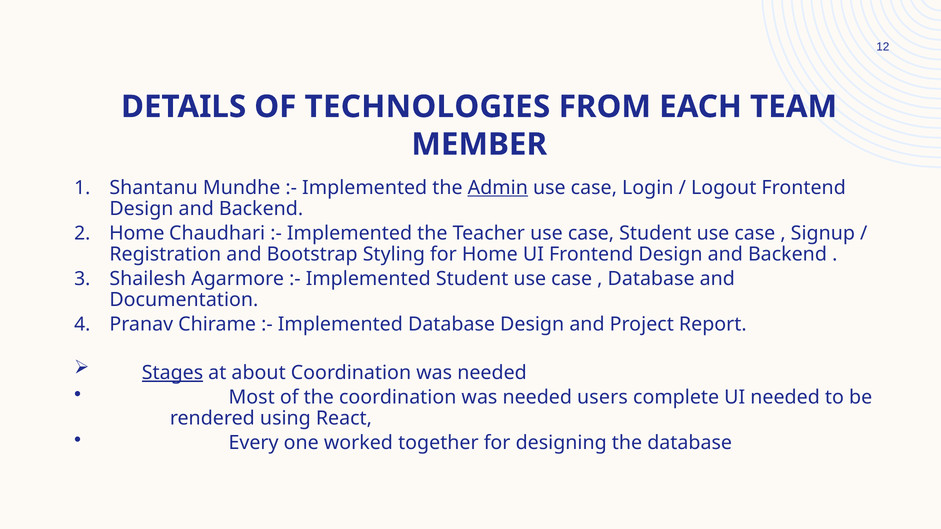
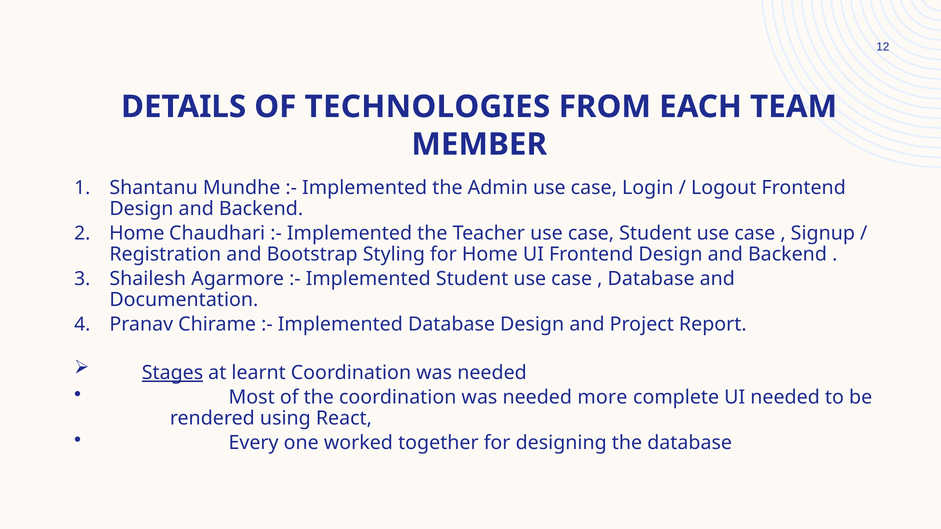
Admin underline: present -> none (498, 188)
about: about -> learnt (259, 373)
users: users -> more (602, 397)
